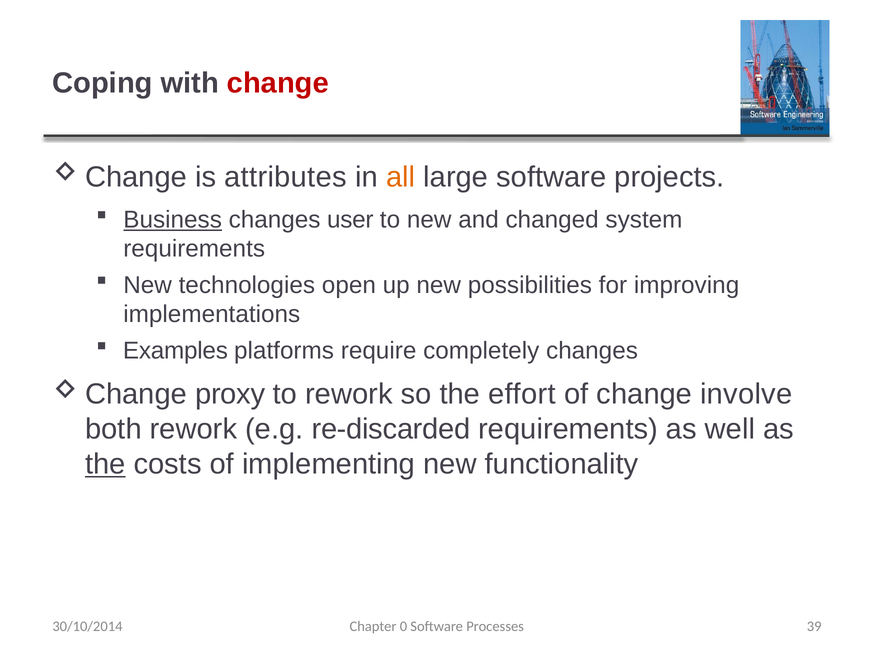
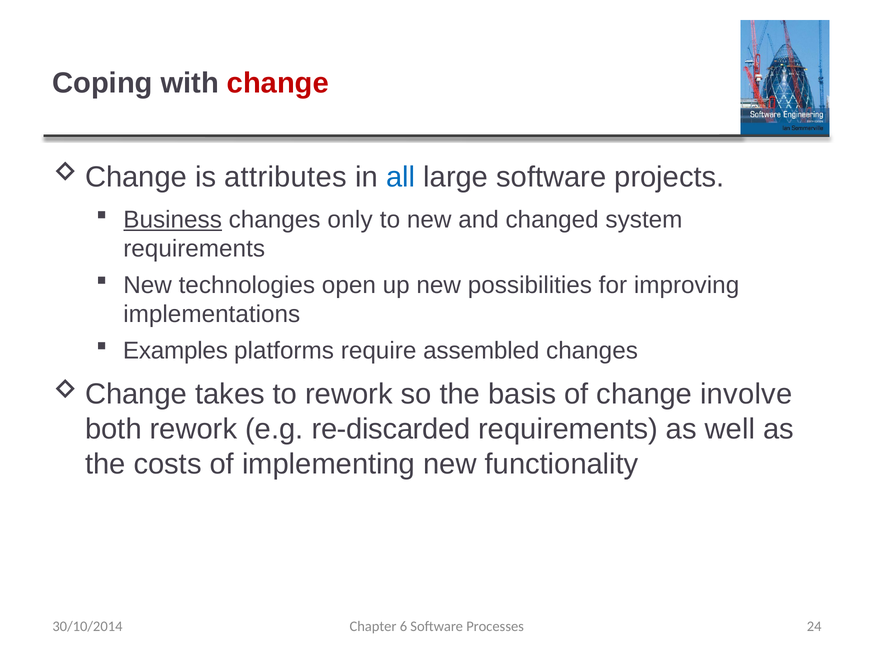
all colour: orange -> blue (401, 177)
user: user -> only (350, 219)
completely: completely -> assembled (481, 351)
proxy: proxy -> takes (230, 394)
effort: effort -> basis (522, 394)
the underline: present -> none (105, 464)
0: 0 -> 6 (403, 626)
39: 39 -> 24 (814, 626)
